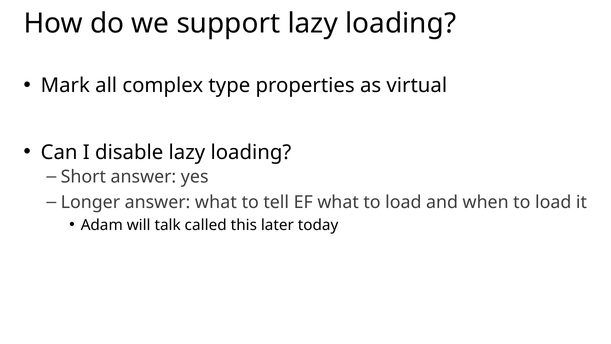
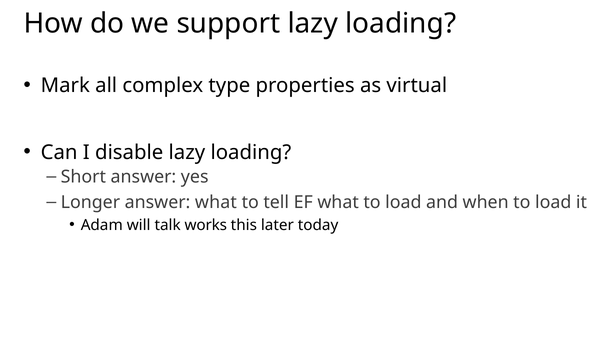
called: called -> works (206, 225)
